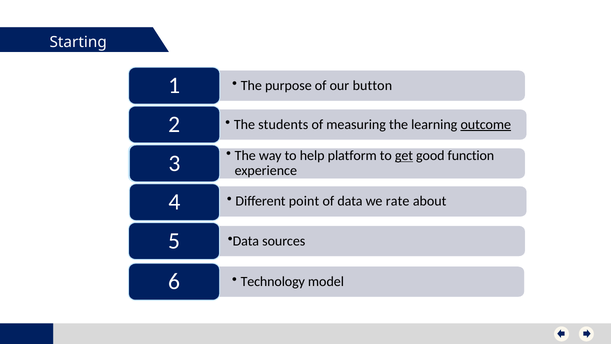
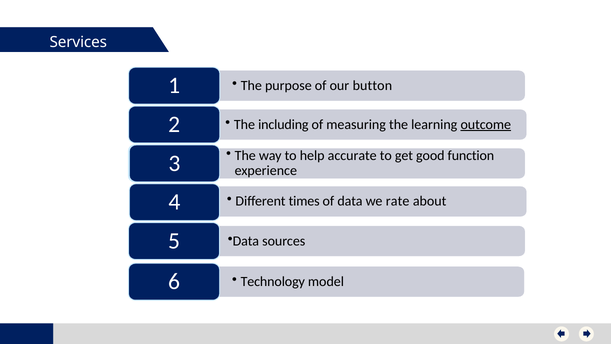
Starting: Starting -> Services (78, 42)
students: students -> including (283, 124)
platform: platform -> accurate (352, 156)
get underline: present -> none (404, 156)
point: point -> times (304, 201)
